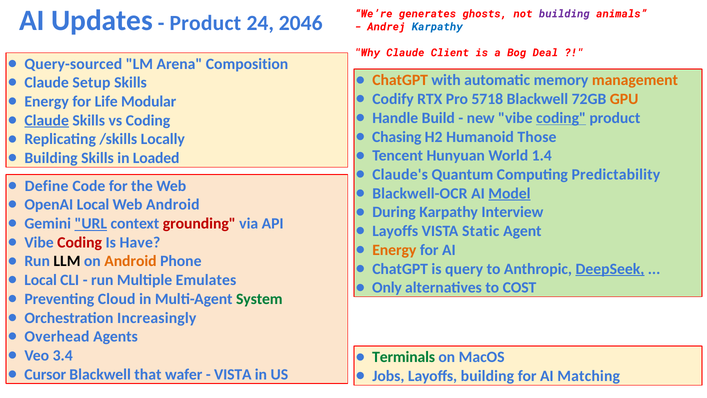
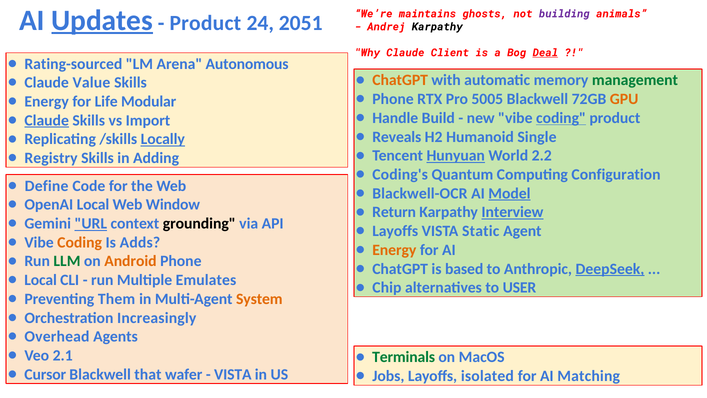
Updates underline: none -> present (102, 20)
2046: 2046 -> 2051 (301, 23)
generates: generates -> maintains (427, 14)
Karpathy colour: blue -> black (437, 27)
Deal underline: none -> present (545, 53)
Query-sourced: Query-sourced -> Rating-sourced (73, 64)
Composition: Composition -> Autonomous (247, 64)
management colour: orange -> green (635, 80)
Setup: Setup -> Value (91, 83)
Codify: Codify -> Phone (393, 99)
5718: 5718 -> 5005 (487, 99)
vs Coding: Coding -> Import (148, 120)
Chasing: Chasing -> Reveals (397, 137)
Those: Those -> Single (537, 137)
Locally underline: none -> present (163, 139)
Hunyuan underline: none -> present (456, 156)
1.4: 1.4 -> 2.2 (542, 156)
Building: Building -> Registry (51, 158)
Loaded: Loaded -> Adding (156, 158)
Claude's: Claude's -> Coding's (400, 174)
Predictability: Predictability -> Configuration (616, 174)
Web Android: Android -> Window (173, 205)
During: During -> Return (394, 212)
Interview underline: none -> present (512, 212)
grounding colour: red -> black (199, 223)
Coding colour: red -> orange (80, 242)
Have: Have -> Adds (140, 242)
LLM colour: black -> green (67, 261)
query: query -> based (464, 269)
Only: Only -> Chip (387, 288)
COST: COST -> USER (519, 288)
Cloud: Cloud -> Them (117, 299)
System colour: green -> orange (259, 299)
3.4: 3.4 -> 2.1 (63, 355)
Layoffs building: building -> isolated (487, 376)
